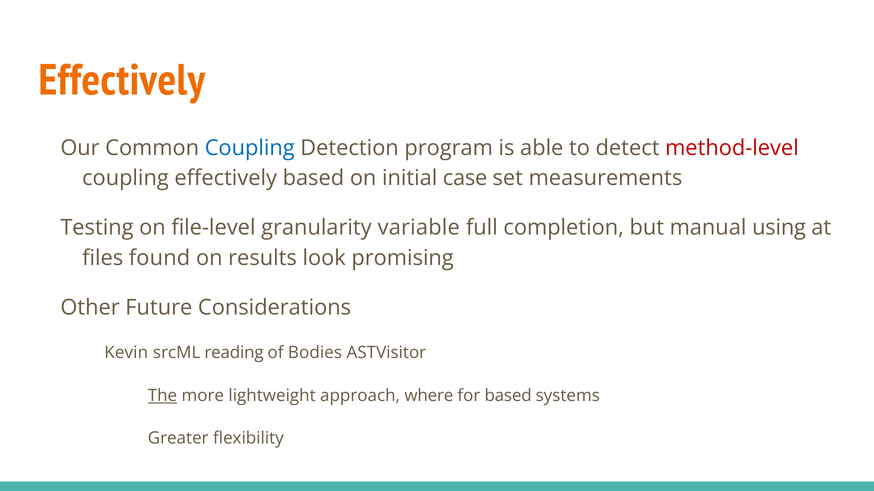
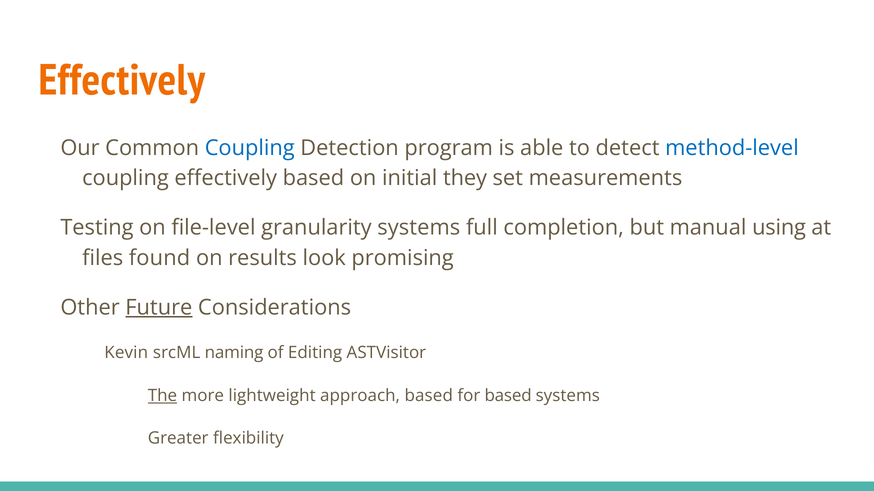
method-level colour: red -> blue (732, 148)
case: case -> they (465, 178)
granularity variable: variable -> systems (419, 228)
Future underline: none -> present (159, 308)
reading: reading -> naming (234, 353)
Bodies: Bodies -> Editing (315, 353)
approach where: where -> based (429, 396)
